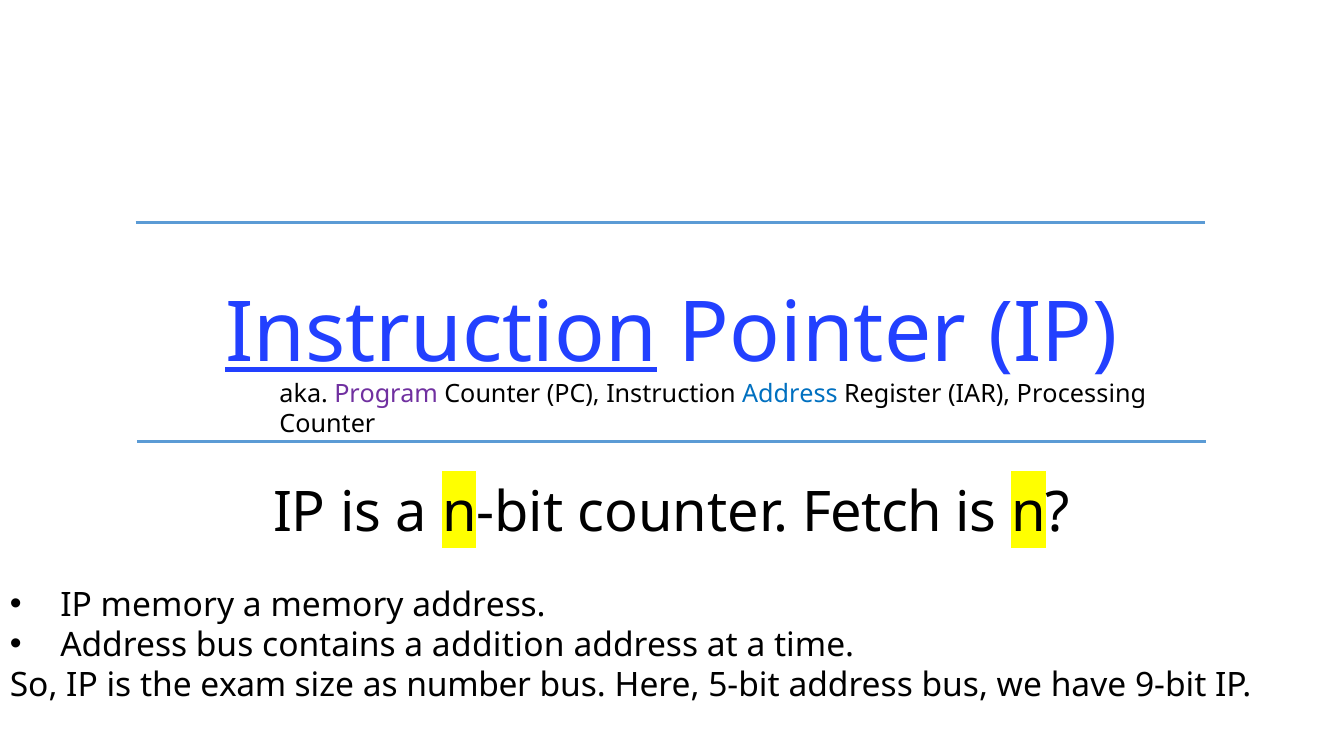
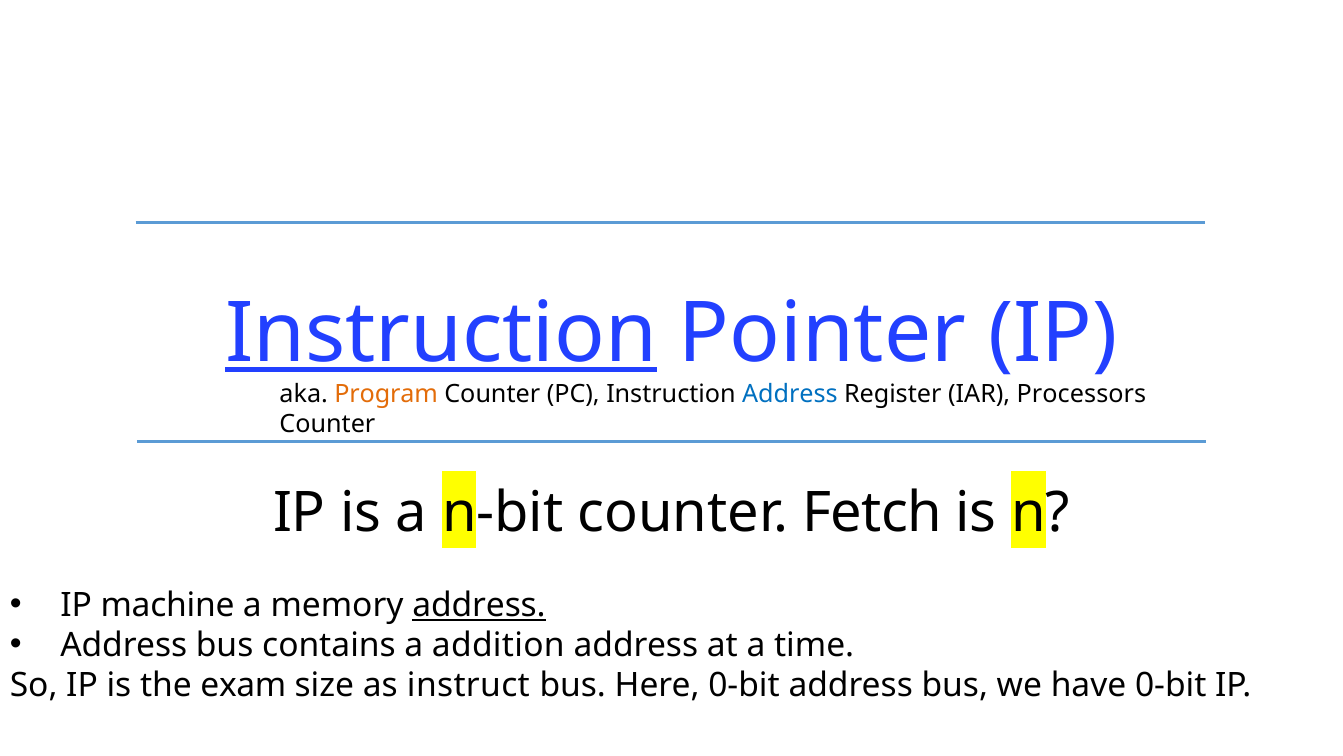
Program colour: purple -> orange (386, 394)
Processing: Processing -> Processors (1081, 394)
IP memory: memory -> machine (168, 605)
address underline: none -> present (479, 605)
number: number -> instruct (468, 685)
Here 5-bit: 5-bit -> 0-bit (744, 685)
have 9-bit: 9-bit -> 0-bit (1171, 685)
